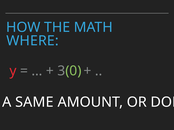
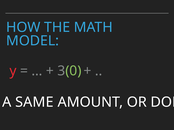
WHERE: WHERE -> MODEL (33, 41)
